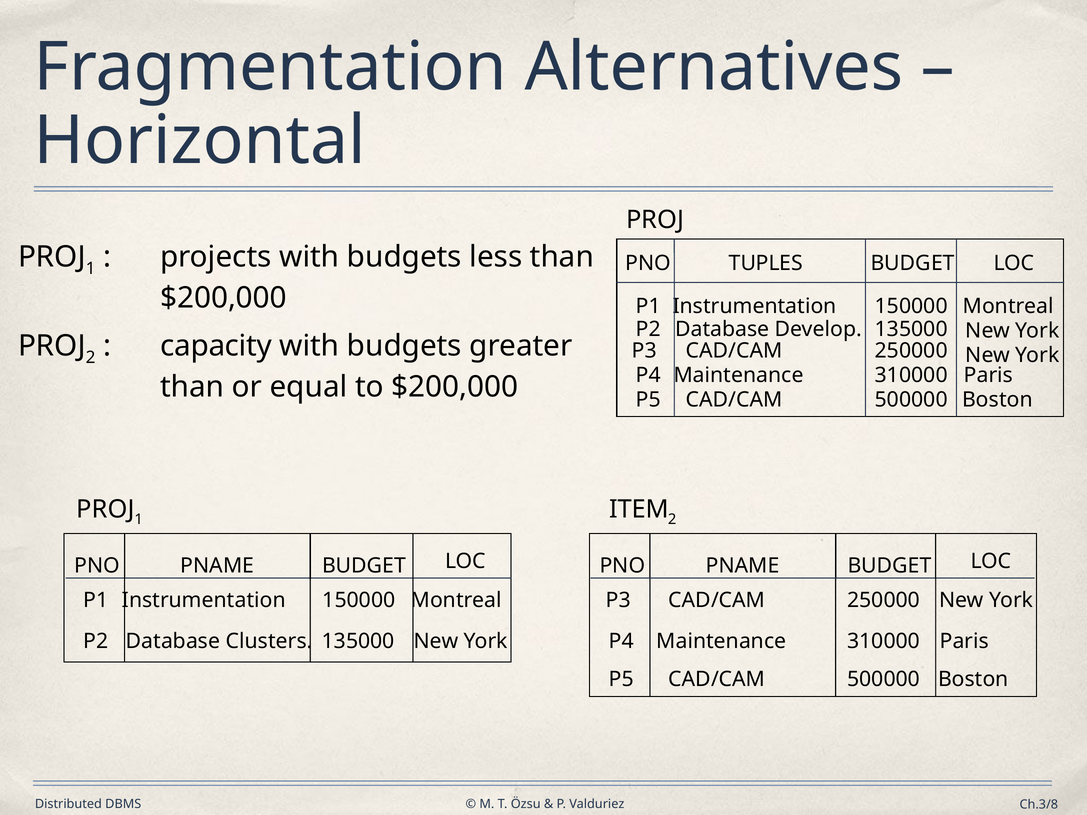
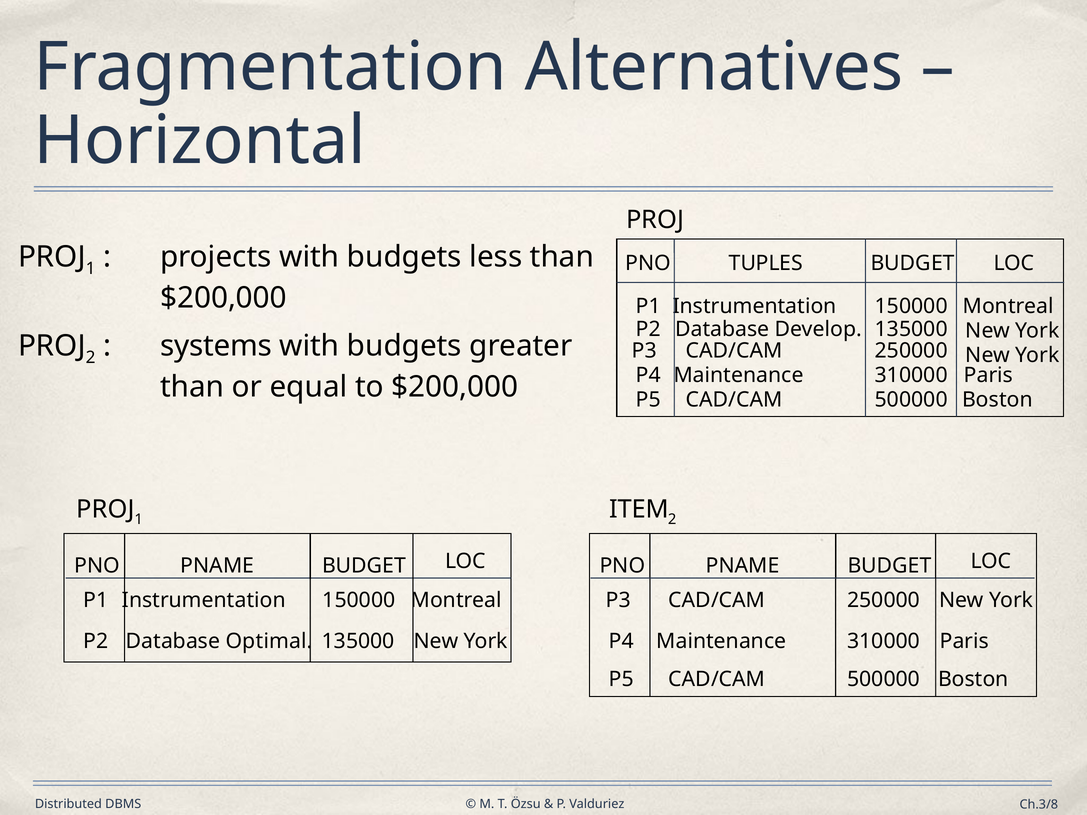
capacity: capacity -> systems (216, 346)
Clusters: Clusters -> Optimal (269, 641)
